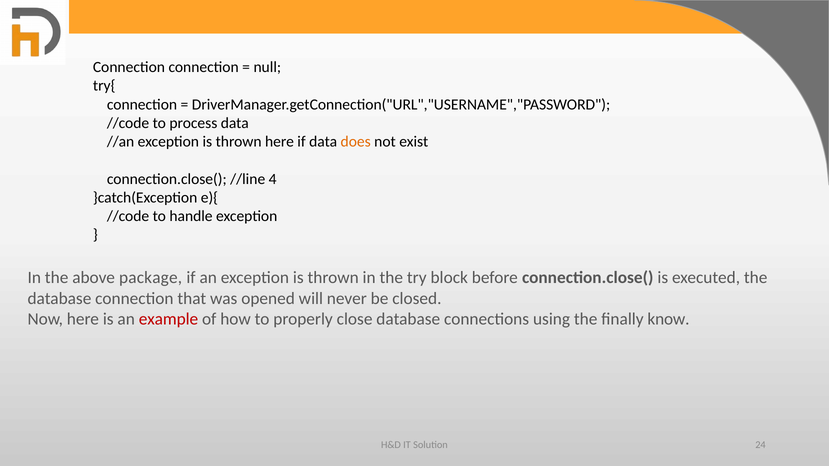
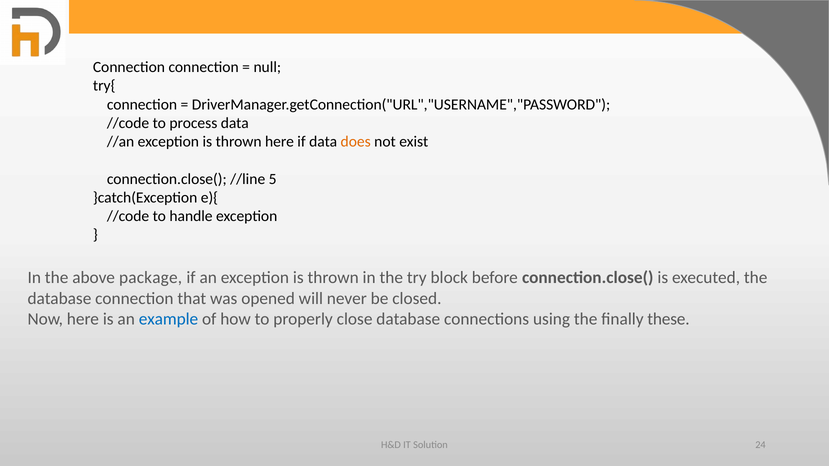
4: 4 -> 5 (273, 179)
example colour: red -> blue (168, 319)
know: know -> these (668, 319)
